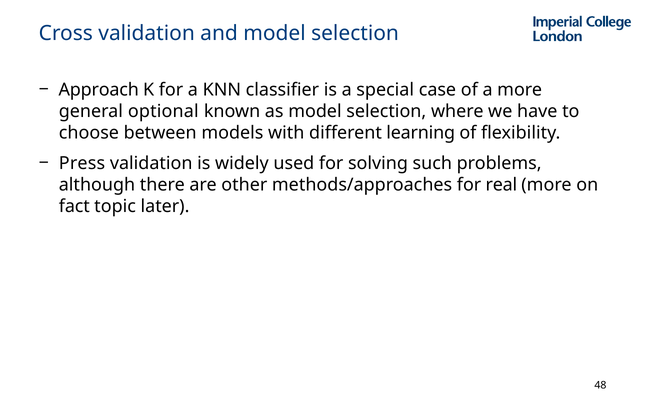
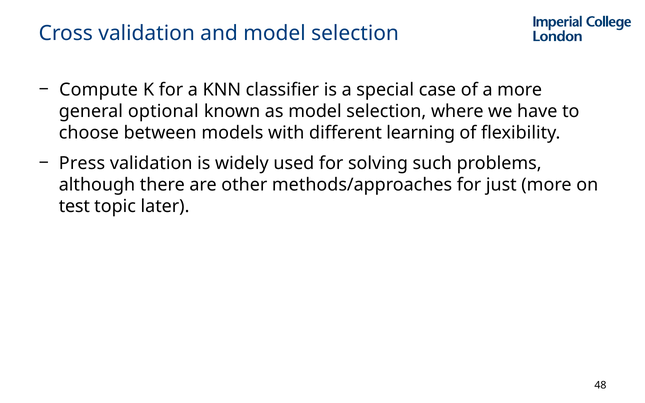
Approach: Approach -> Compute (99, 90)
real: real -> just (501, 185)
fact: fact -> test (74, 206)
